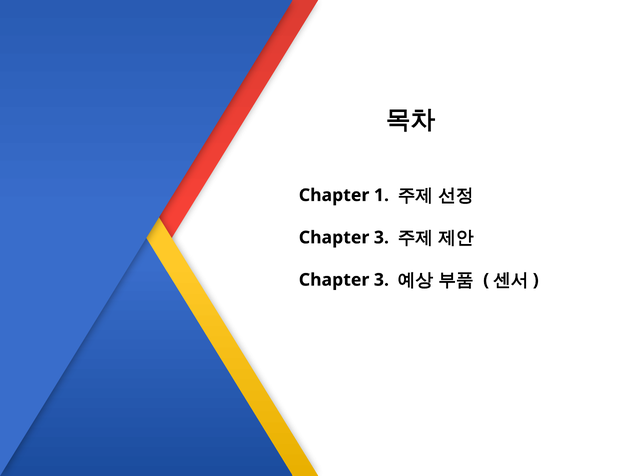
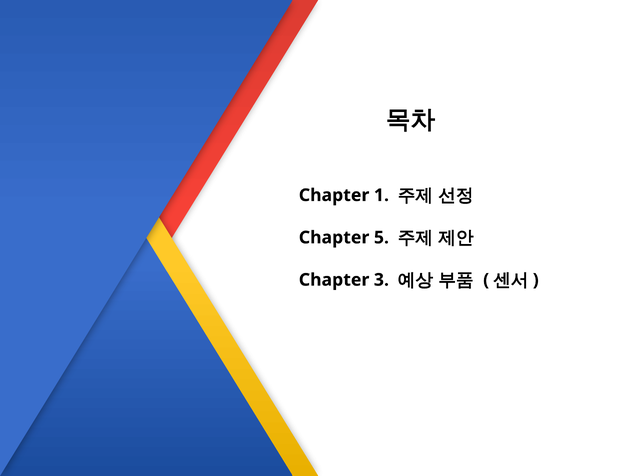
3: 3 -> 5 (381, 237)
